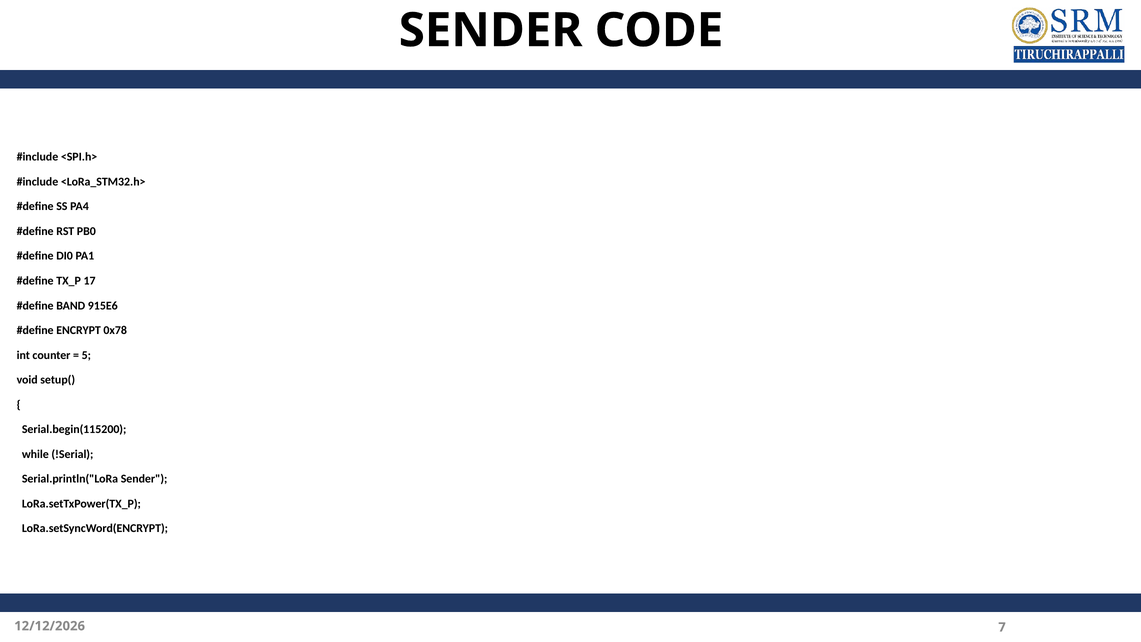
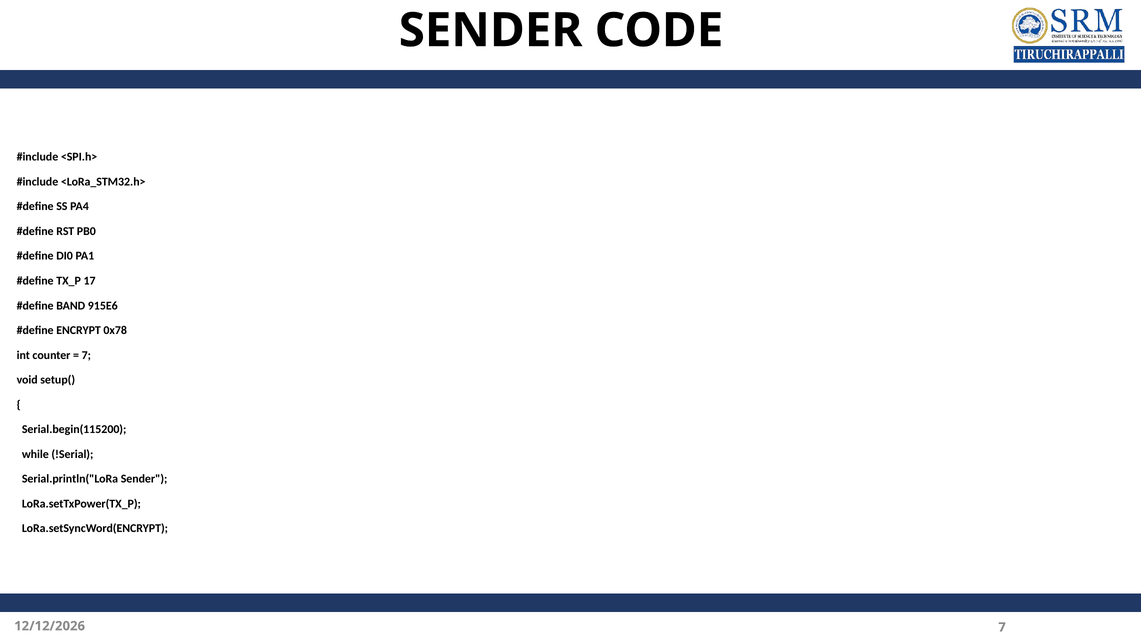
5: 5 -> 7 (86, 355)
